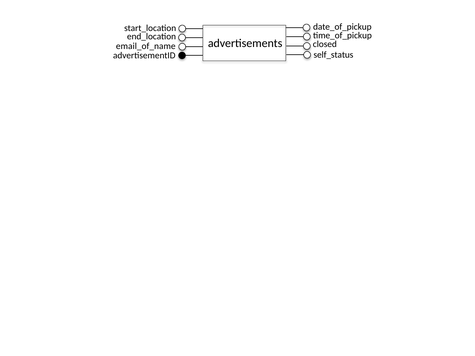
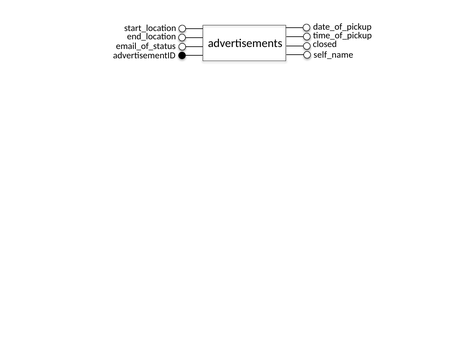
email_of_name: email_of_name -> email_of_status (146, 46)
self_status: self_status -> self_name (333, 55)
